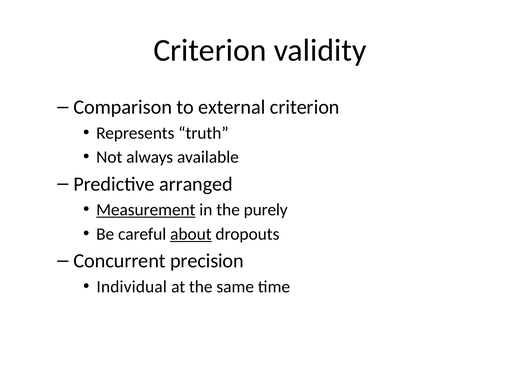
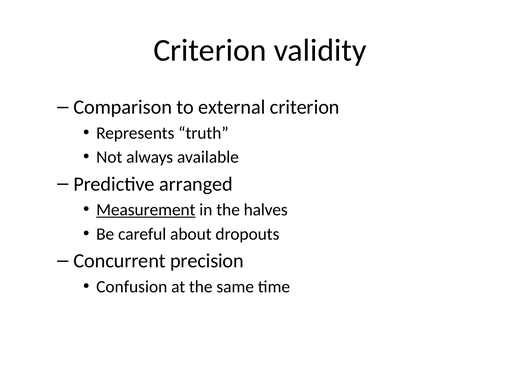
purely: purely -> halves (266, 210)
about underline: present -> none (191, 234)
Individual: Individual -> Confusion (132, 287)
